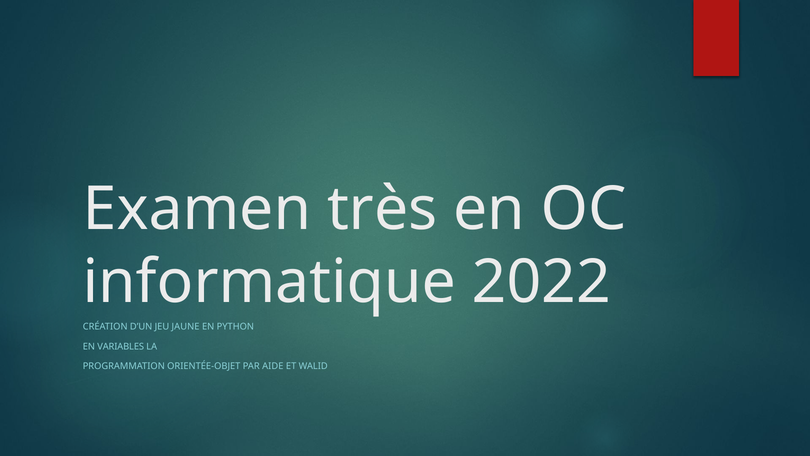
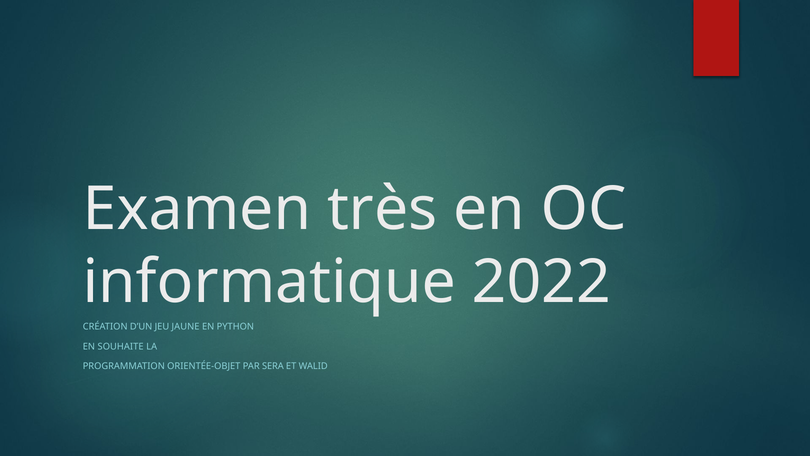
VARIABLES: VARIABLES -> SOUHAITE (121, 346)
AIDE: AIDE -> SERA (273, 366)
